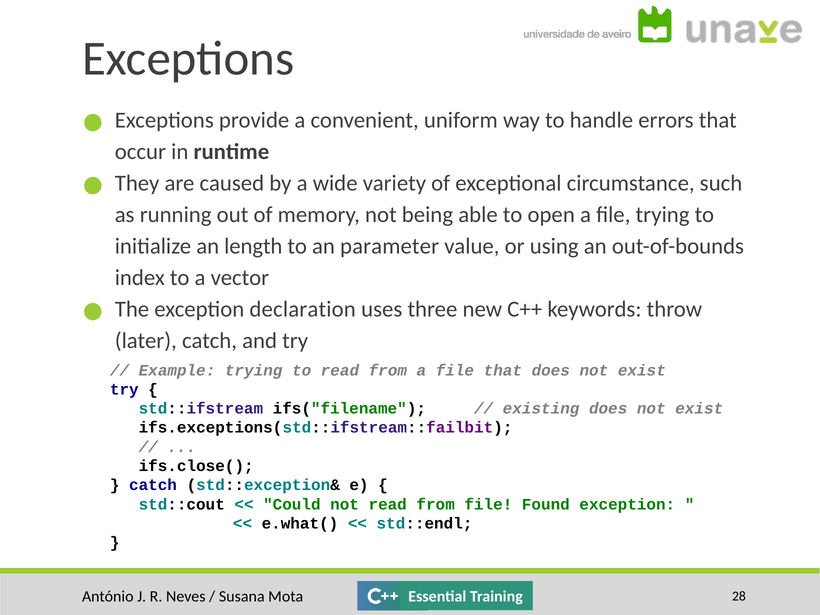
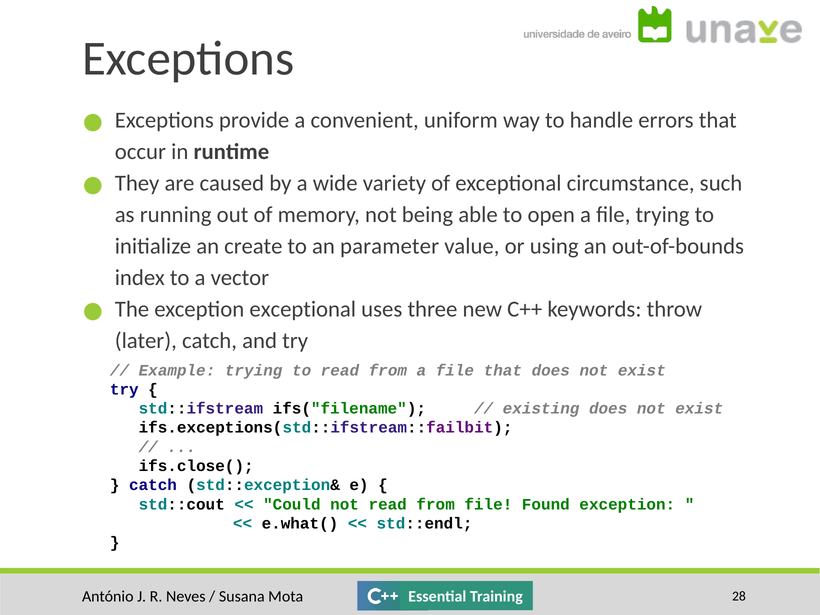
length: length -> create (253, 246)
exception declaration: declaration -> exceptional (303, 309)
